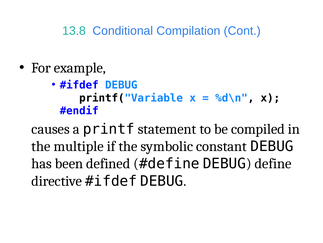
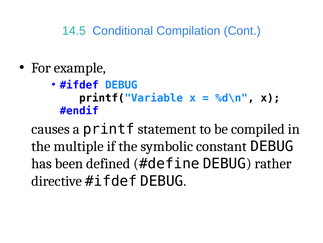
13.8: 13.8 -> 14.5 (74, 31)
define: define -> rather (273, 163)
